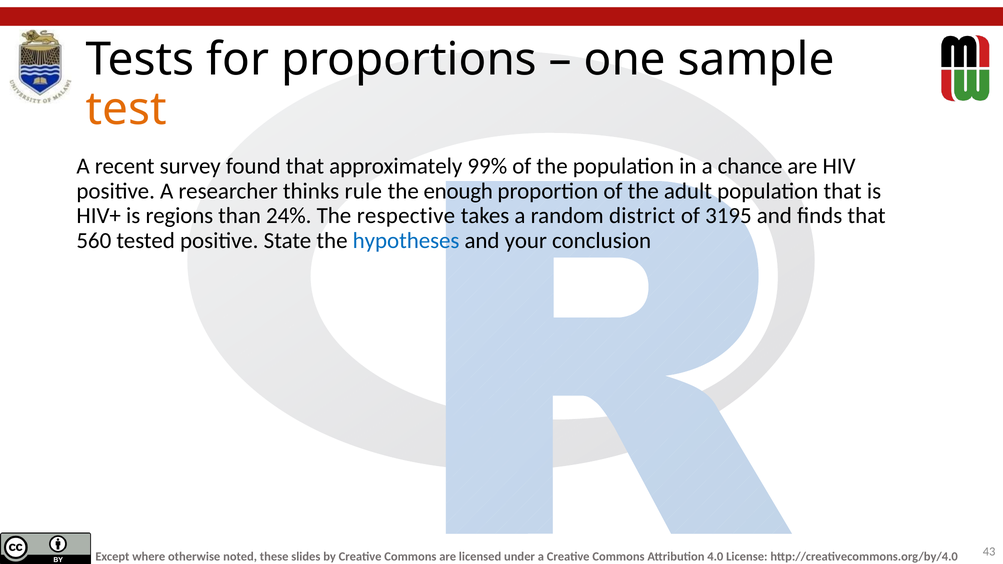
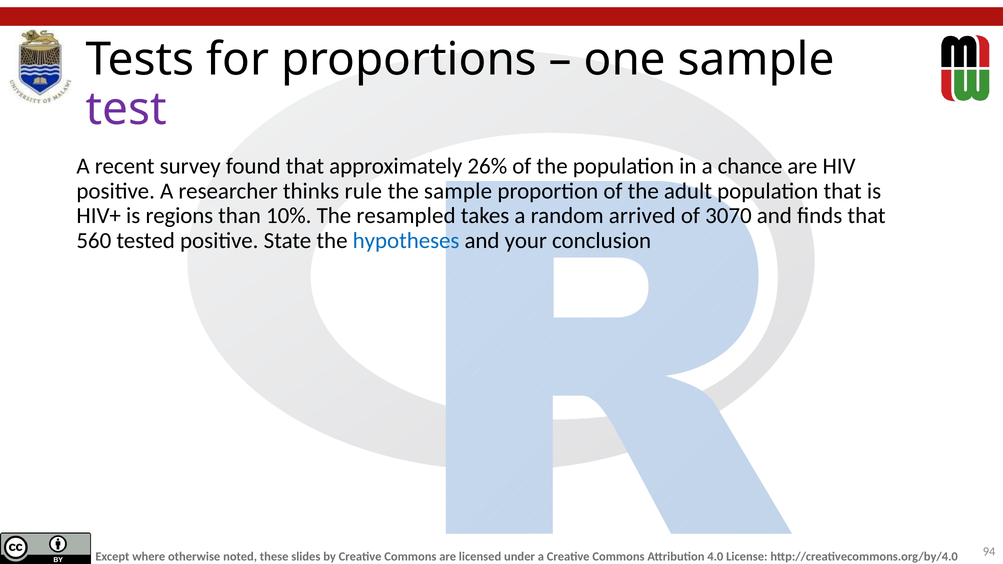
test colour: orange -> purple (126, 109)
99%: 99% -> 26% (487, 166)
the enough: enough -> sample (458, 191)
24%: 24% -> 10% (289, 216)
respective: respective -> resampled (406, 216)
district: district -> arrived (642, 216)
3195: 3195 -> 3070 (728, 216)
43: 43 -> 94 (989, 552)
